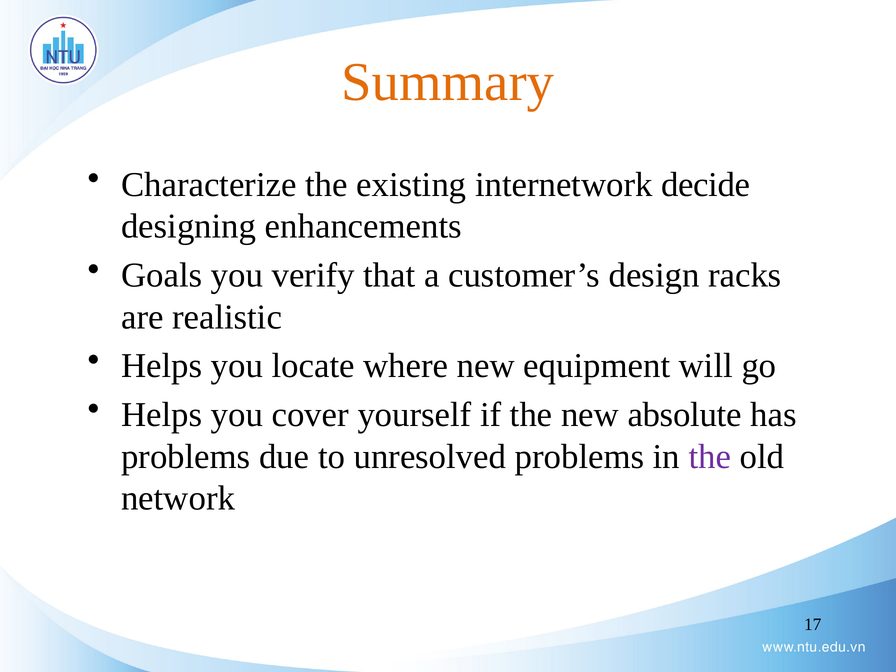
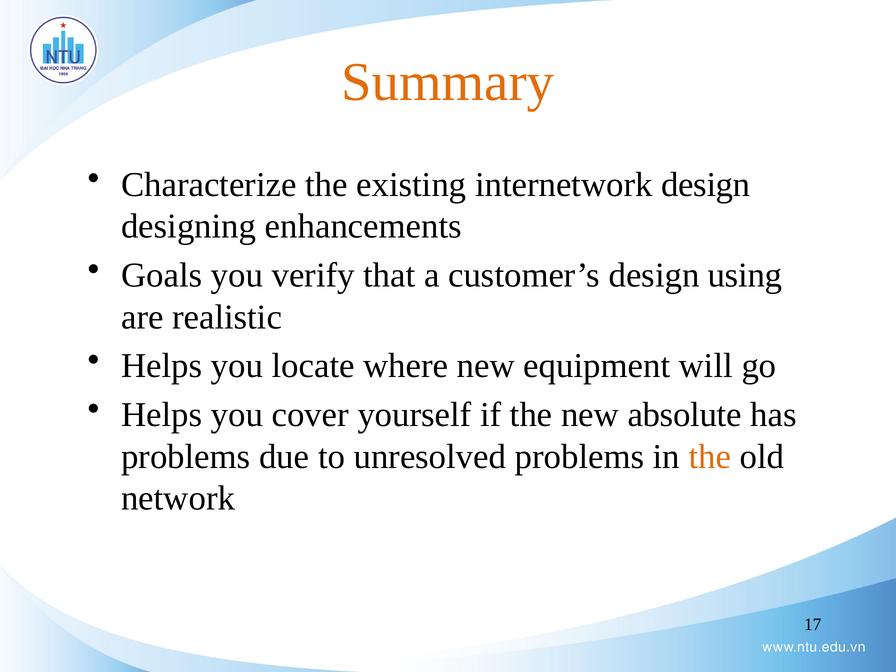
internetwork decide: decide -> design (706, 185)
racks: racks -> using (745, 275)
the colour: purple -> orange (710, 457)
